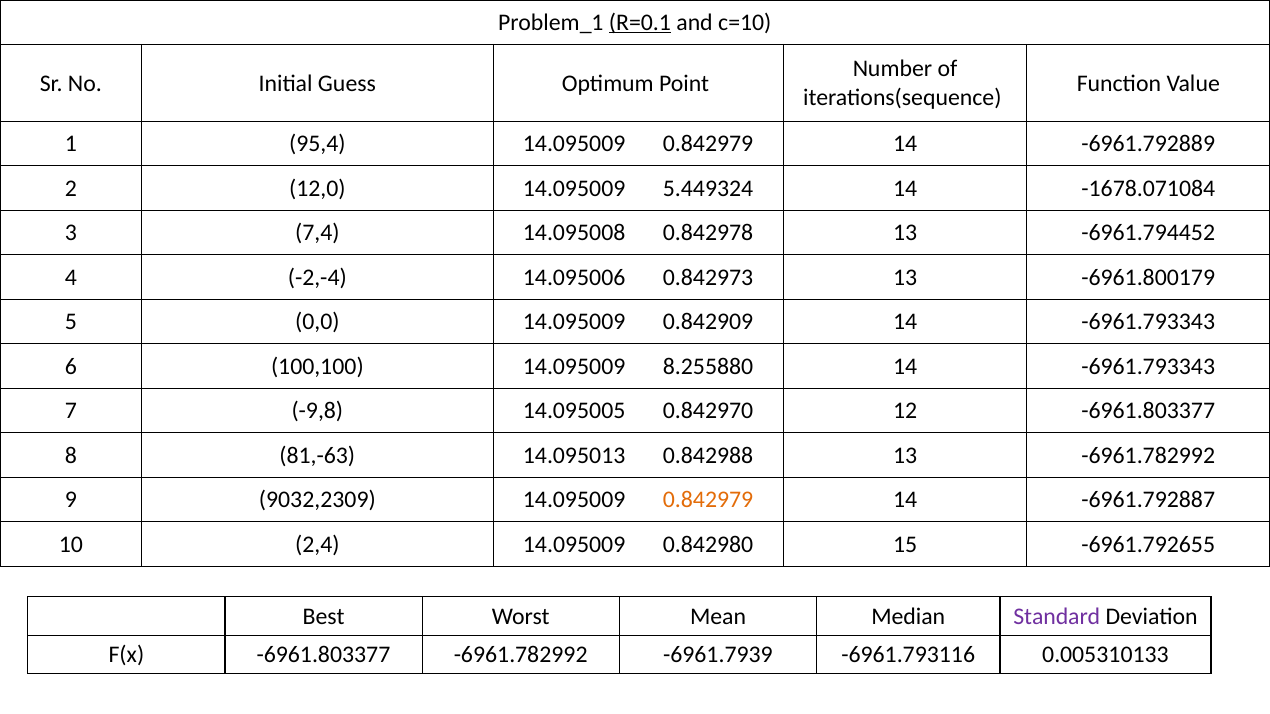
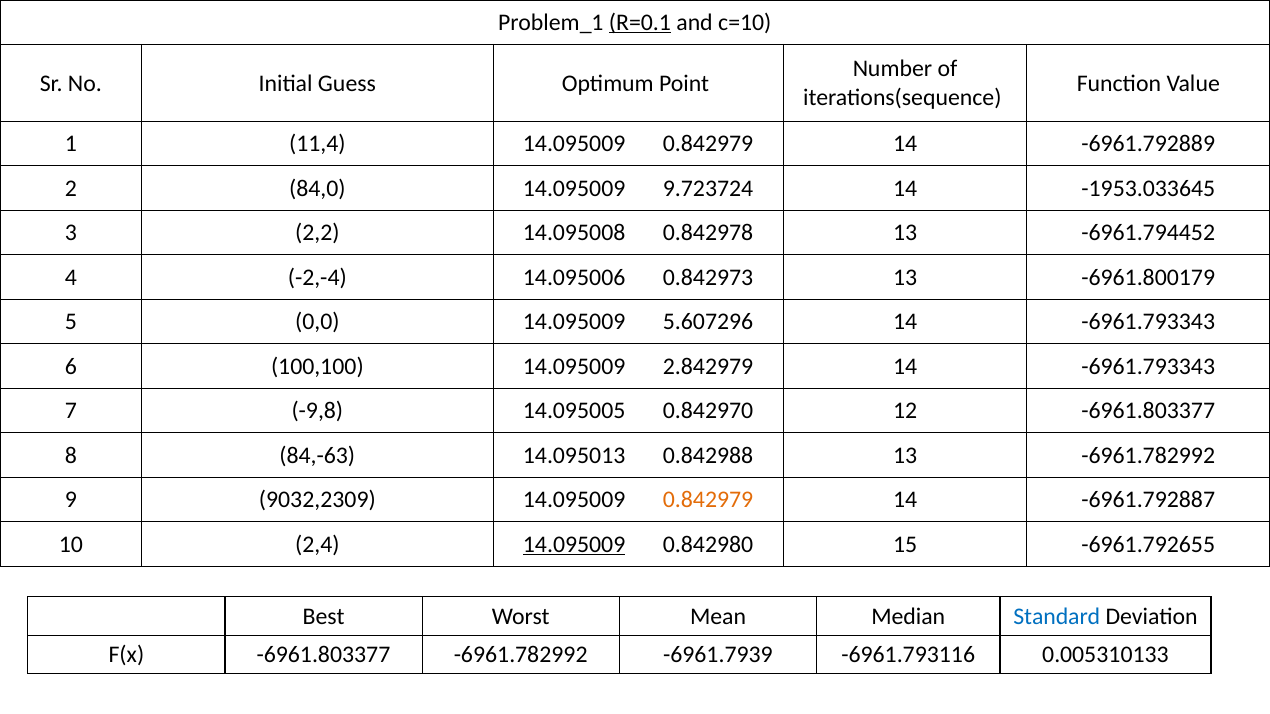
95,4: 95,4 -> 11,4 (317, 144)
12,0: 12,0 -> 84,0 (317, 188)
5.449324: 5.449324 -> 9.723724 (708, 188)
-1678.071084: -1678.071084 -> -1953.033645 (1148, 188)
7,4: 7,4 -> 2,2 (317, 233)
0.842909: 0.842909 -> 5.607296 (708, 322)
8.255880: 8.255880 -> 2.842979 (708, 366)
81,-63: 81,-63 -> 84,-63 (317, 455)
14.095009 underline: none -> present (574, 545)
Standard colour: purple -> blue (1057, 617)
